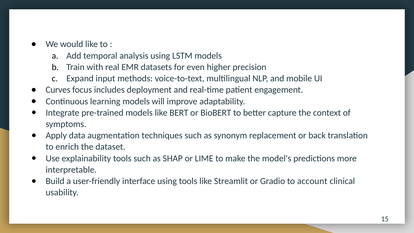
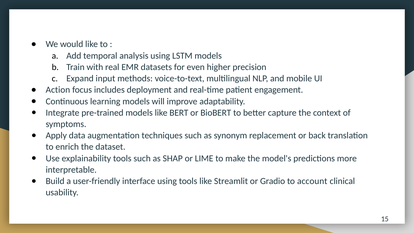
Curves: Curves -> Action (58, 90)
